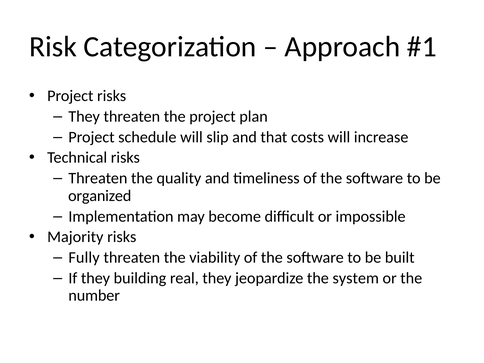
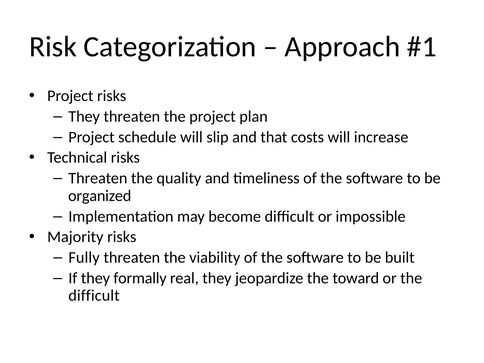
building: building -> formally (140, 278)
system: system -> toward (356, 278)
number: number -> difficult (94, 296)
